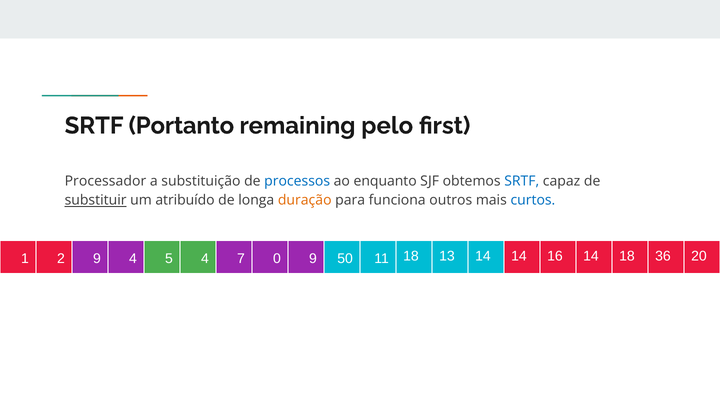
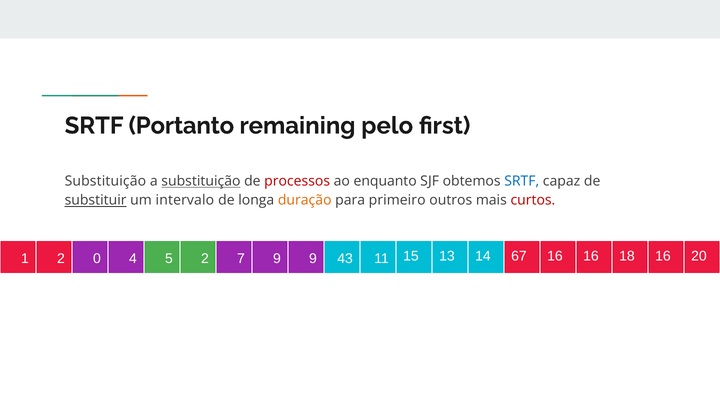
Processador: Processador -> Substituição (105, 181)
substituição underline: none -> present (201, 181)
processos colour: blue -> red (297, 181)
atribuído: atribuído -> intervalo (185, 200)
funciona: funciona -> primeiro (397, 200)
curtos colour: blue -> red (533, 200)
2 9: 9 -> 0 (97, 258)
5 4: 4 -> 2 (205, 258)
7 0: 0 -> 9 (277, 258)
50: 50 -> 43 (345, 258)
11 18: 18 -> 15 (411, 256)
14 14: 14 -> 67 (519, 256)
16 14: 14 -> 16 (591, 256)
18 36: 36 -> 16 (663, 256)
